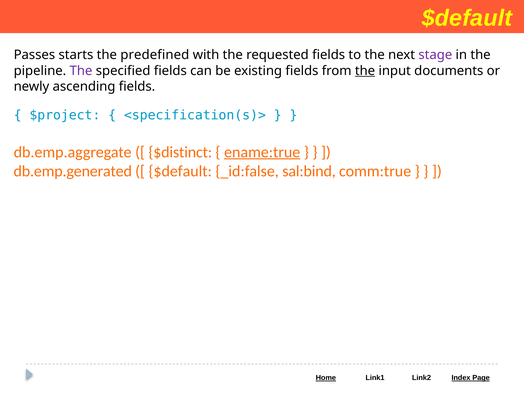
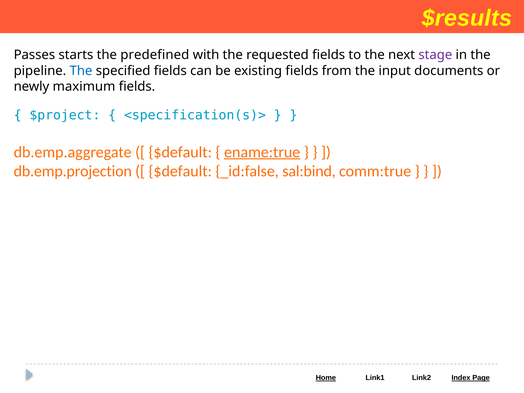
$default: $default -> $results (467, 18)
The colour: purple -> blue (81, 71)
the underline: present -> none (365, 71)
ascending: ascending -> maximum (84, 86)
$distinct: $distinct -> $default (180, 152)
db.emp.generated: db.emp.generated -> db.emp.projection (73, 171)
